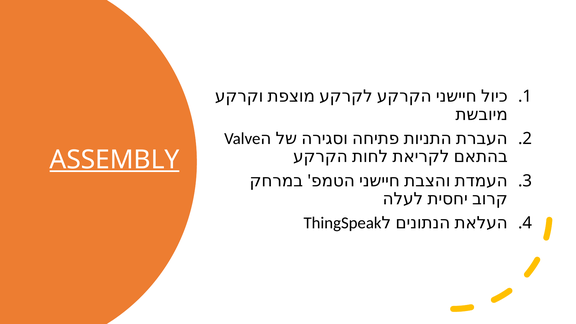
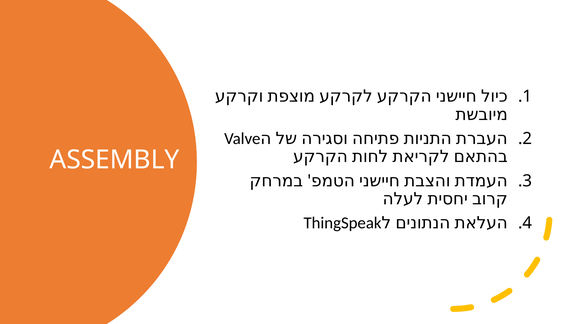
ASSEMBLY underline: present -> none (115, 160)
